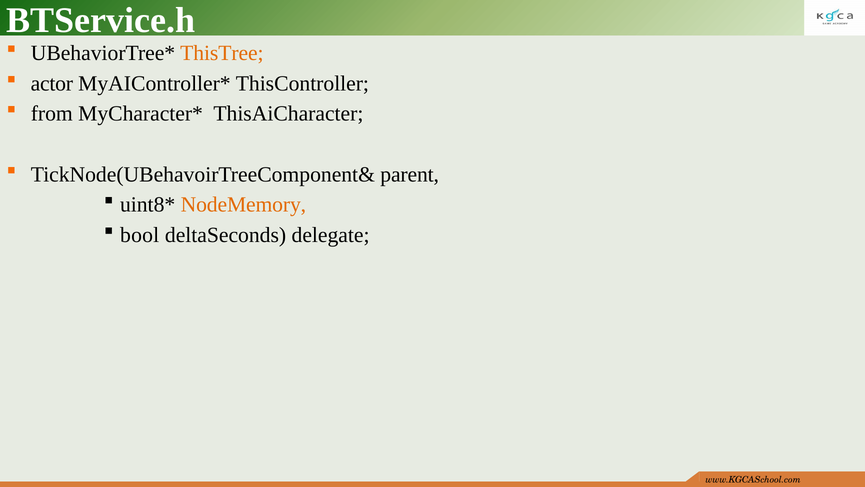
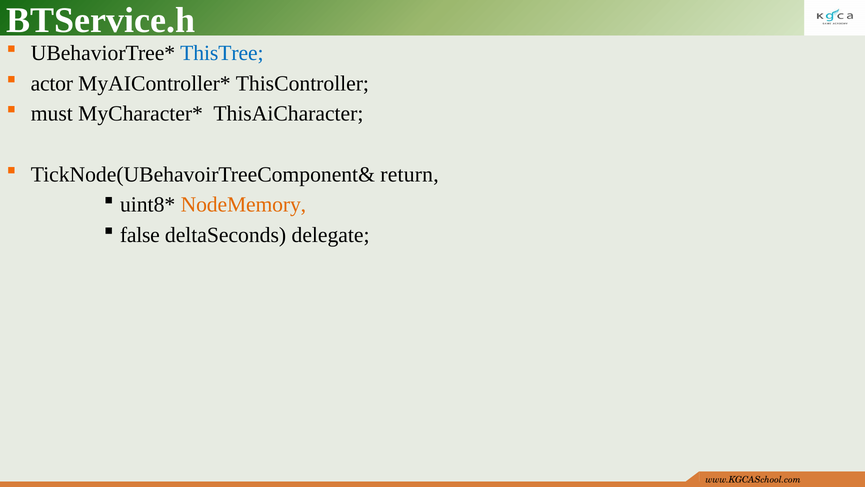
ThisTree colour: orange -> blue (222, 53)
from: from -> must (52, 114)
parent: parent -> return (410, 174)
bool: bool -> false (140, 235)
